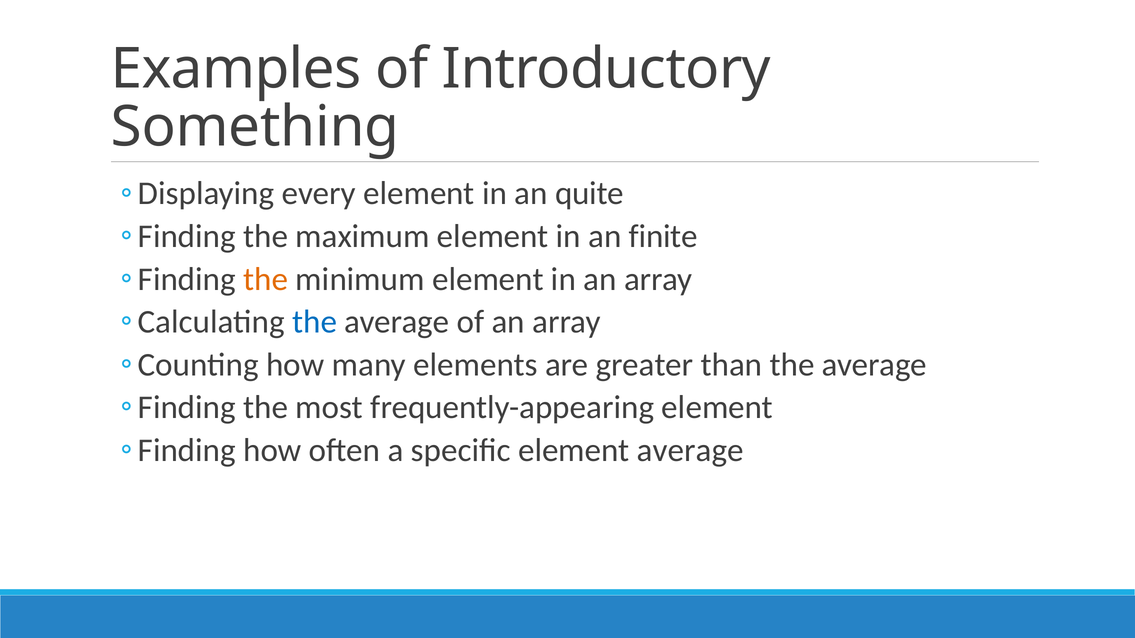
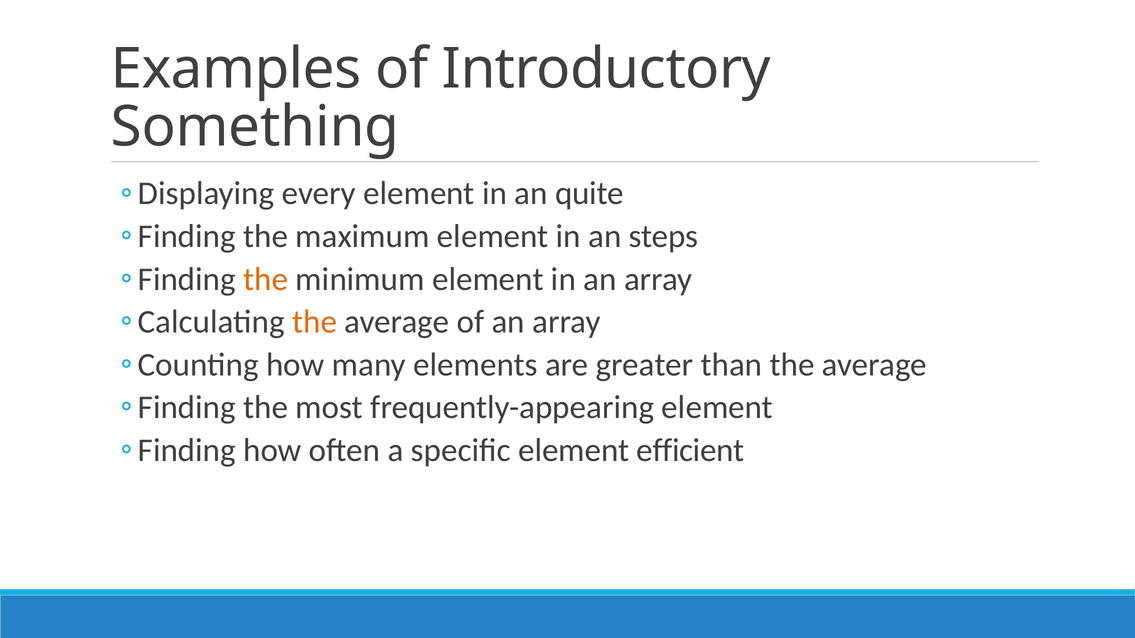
finite: finite -> steps (663, 237)
the colour: blue -> orange (314, 322)
element average: average -> efficient (690, 450)
